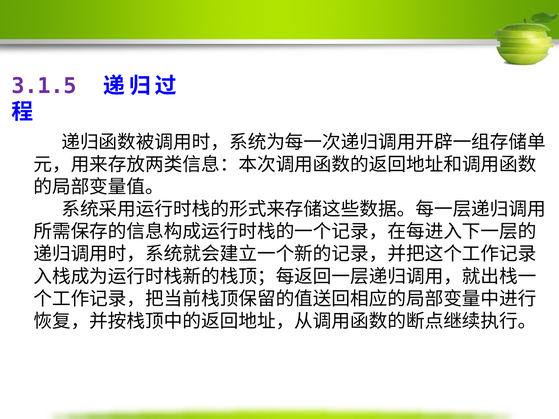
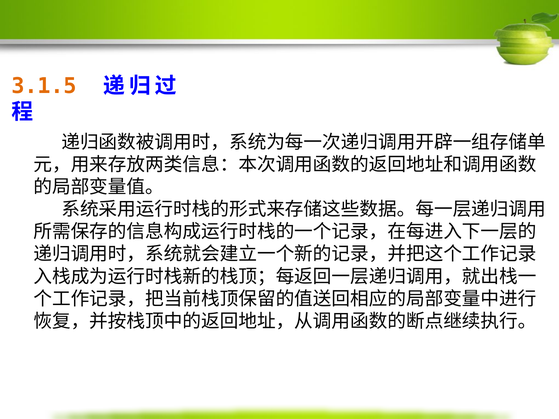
3.1.5 colour: purple -> orange (44, 86)
